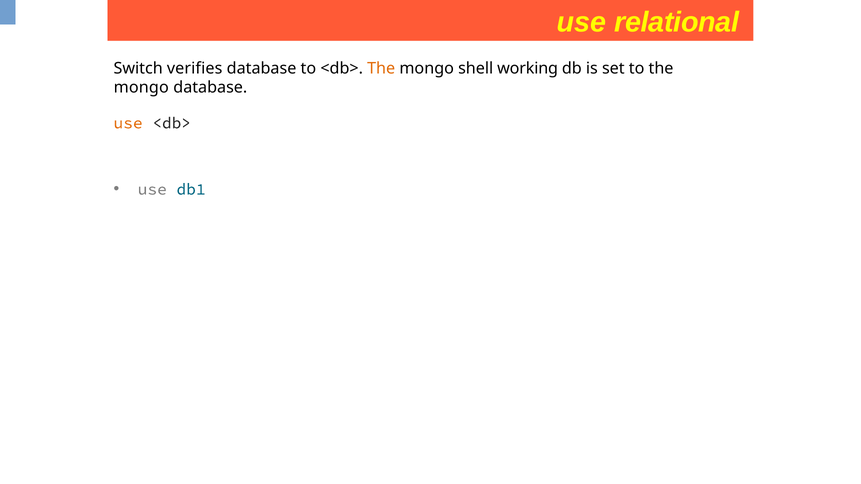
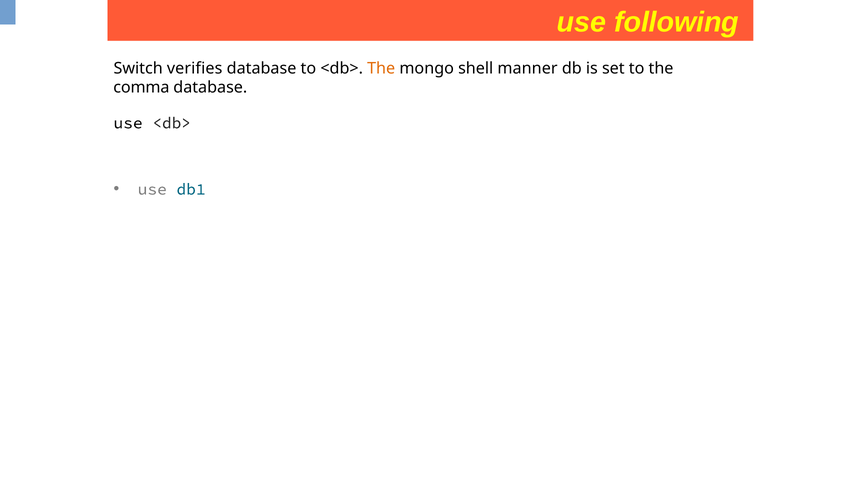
relational: relational -> following (677, 22)
working: working -> manner (527, 68)
mongo: mongo -> comma (141, 88)
use colour: orange -> black (128, 123)
